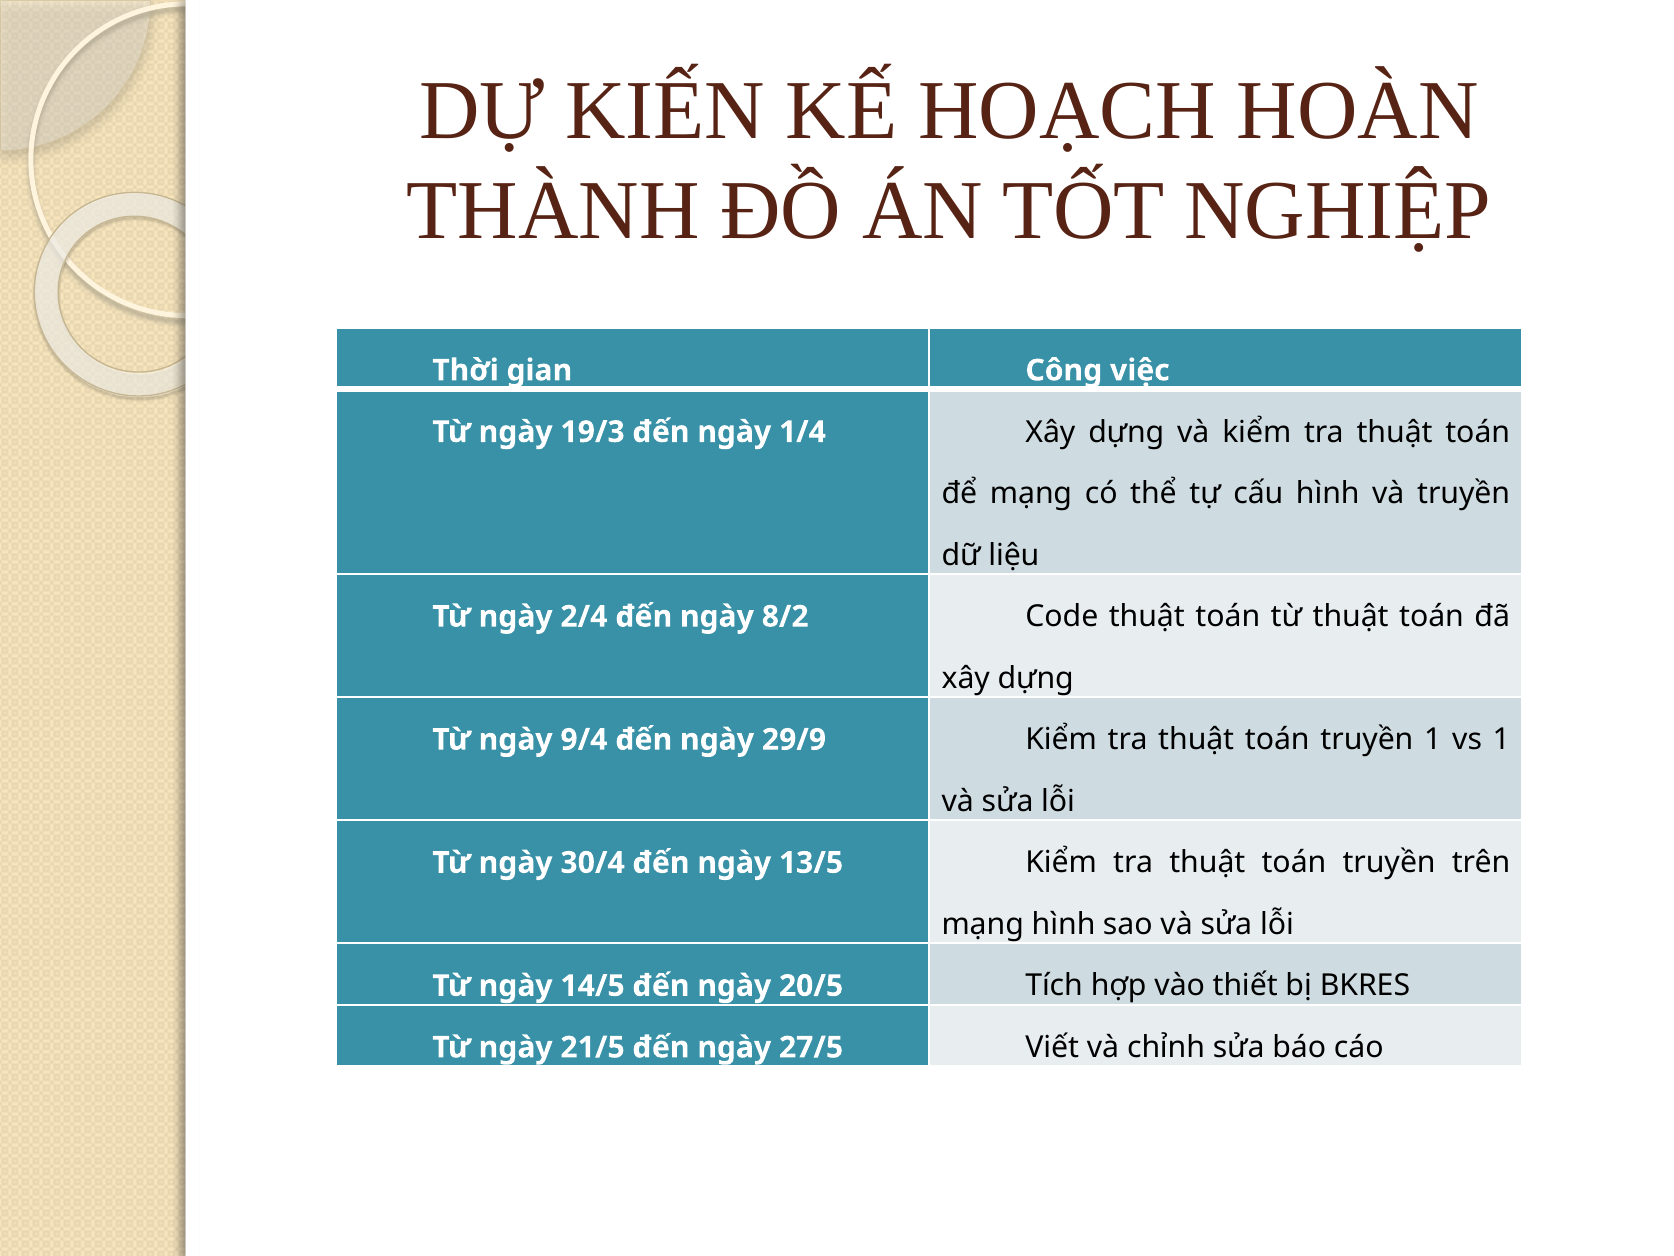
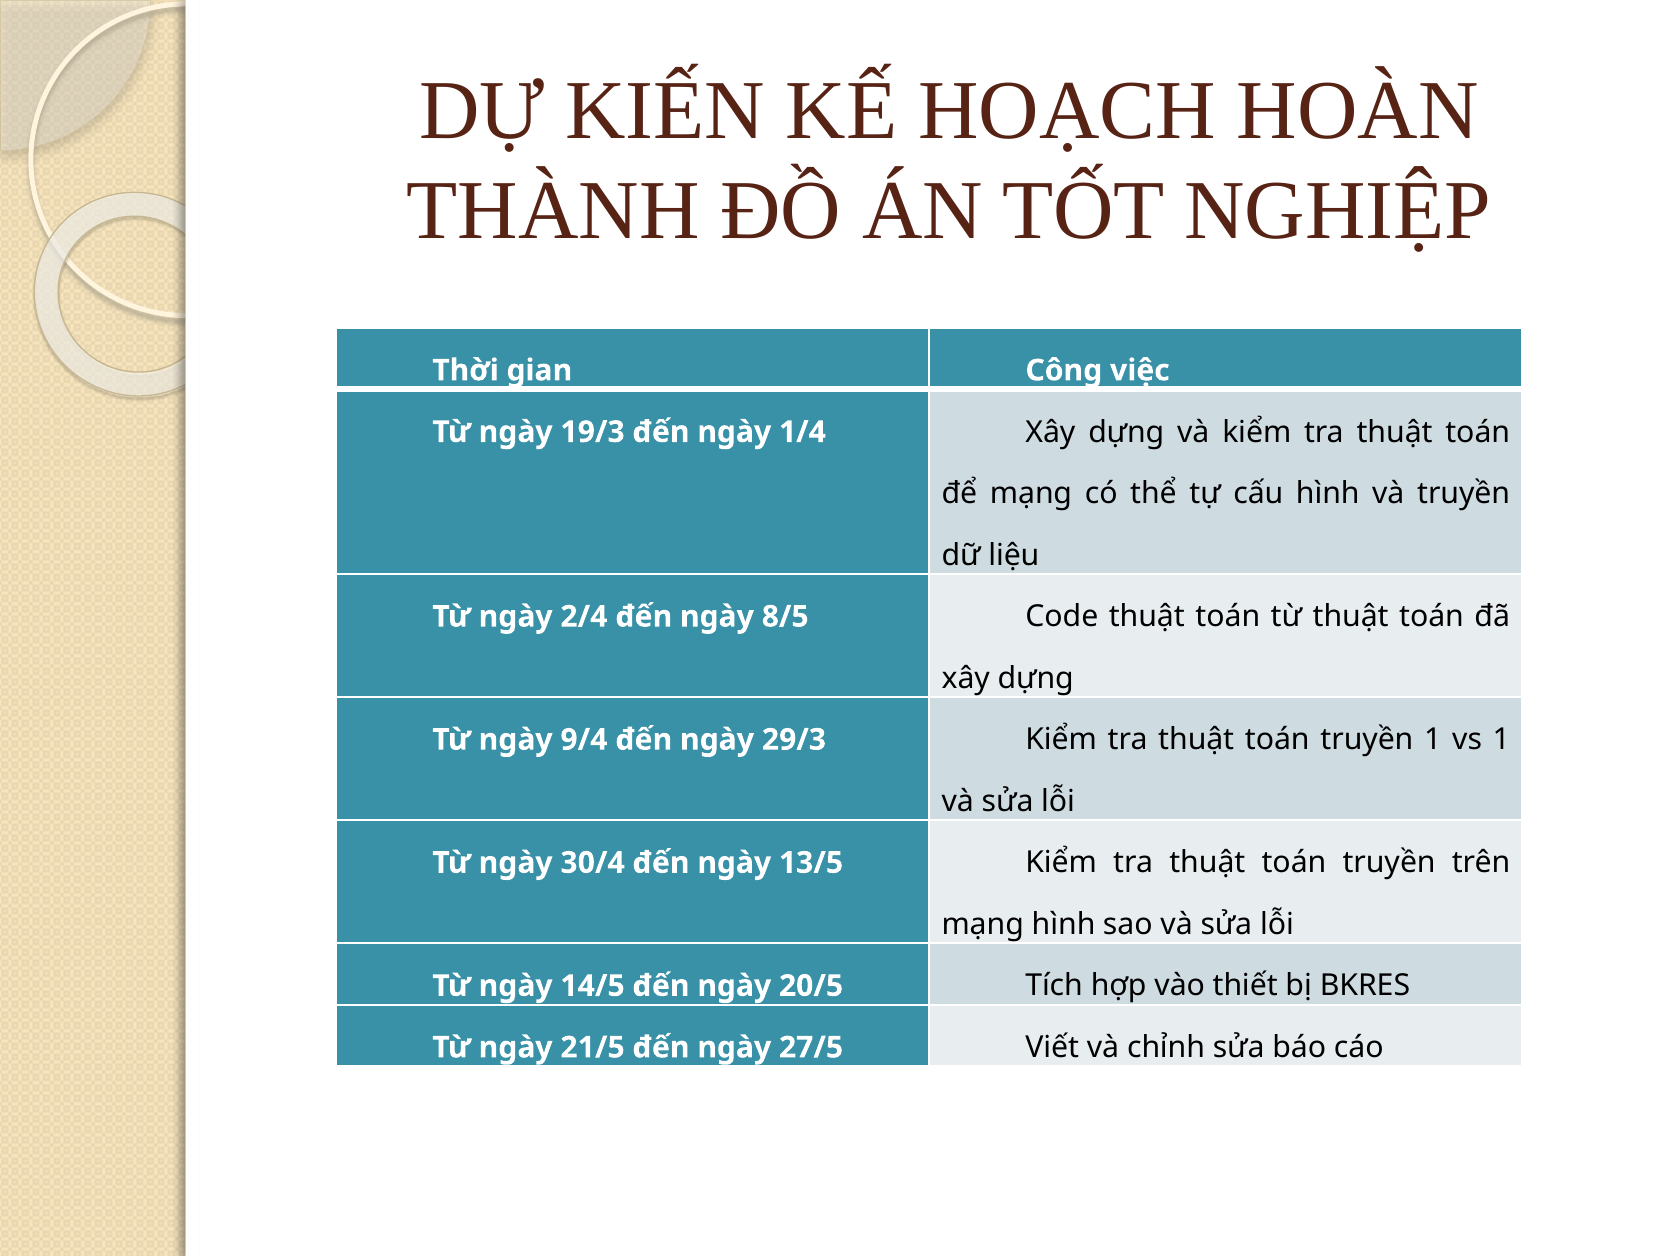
8/2: 8/2 -> 8/5 (785, 616)
29/9: 29/9 -> 29/3 (794, 739)
